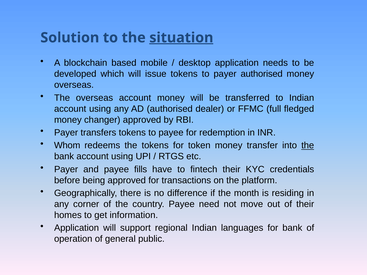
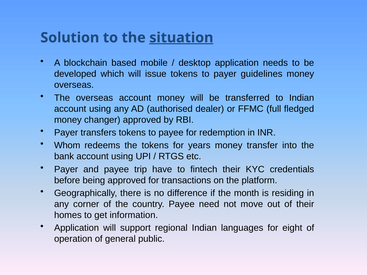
payer authorised: authorised -> guidelines (262, 74)
token: token -> years (199, 146)
the underline: present -> none (308, 146)
fills: fills -> trip (141, 169)
for bank: bank -> eight (292, 228)
